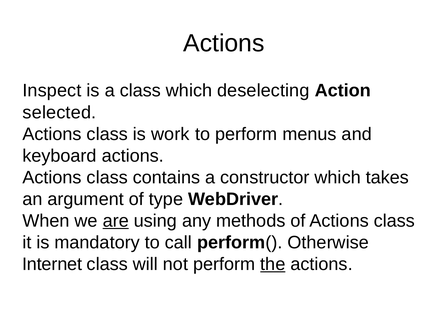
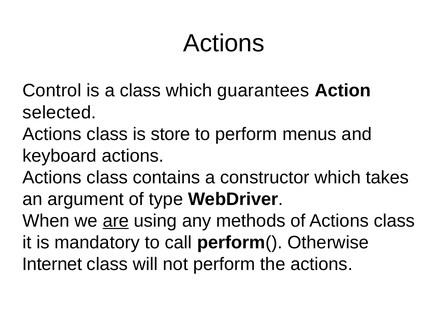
Inspect: Inspect -> Control (52, 91)
deselecting: deselecting -> guarantees (263, 91)
work: work -> store (171, 134)
the underline: present -> none (273, 264)
